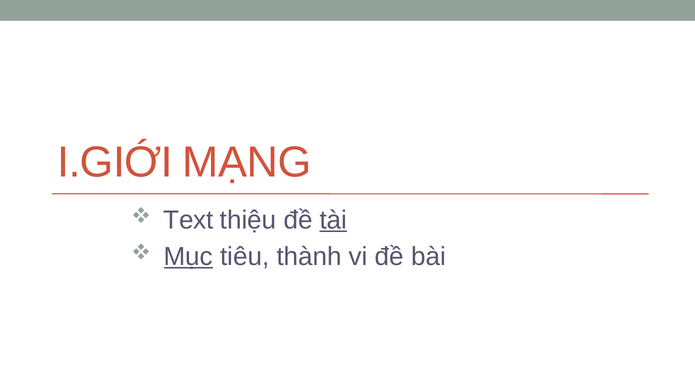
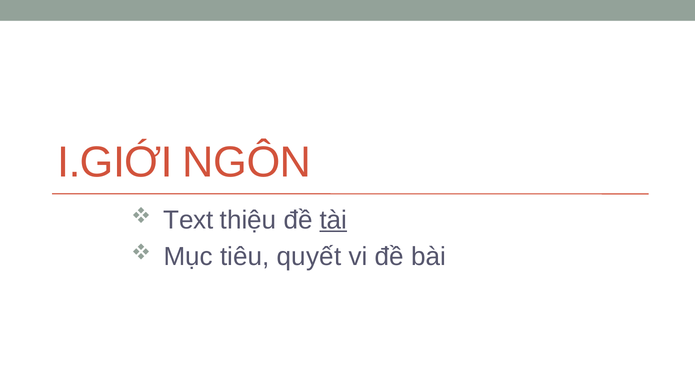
MẠNG: MẠNG -> NGÔN (247, 162)
Mục underline: present -> none (188, 256)
thành: thành -> quyết (309, 256)
